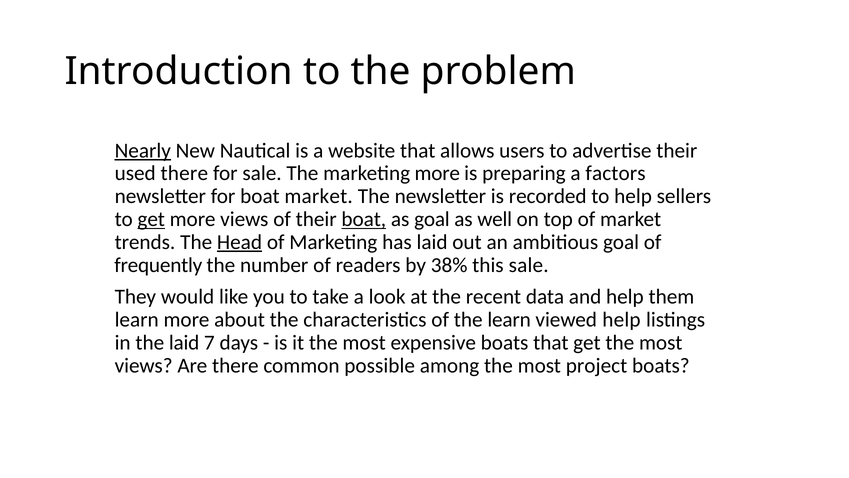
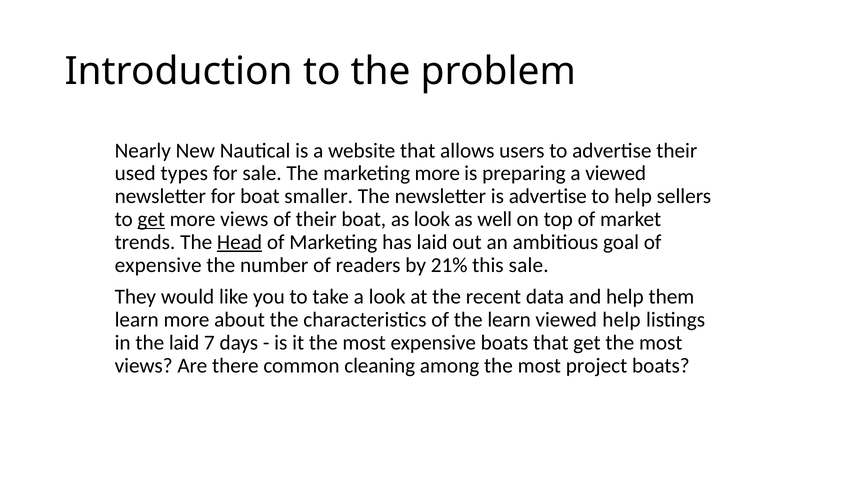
Nearly underline: present -> none (143, 150)
used there: there -> types (184, 173)
a factors: factors -> viewed (616, 173)
boat market: market -> smaller (319, 196)
is recorded: recorded -> advertise (548, 196)
boat underline: present -> none (364, 219)
as goal: goal -> look (432, 219)
frequently: frequently -> expensive (158, 265)
38%: 38% -> 21% (449, 265)
possible: possible -> cleaning (380, 365)
